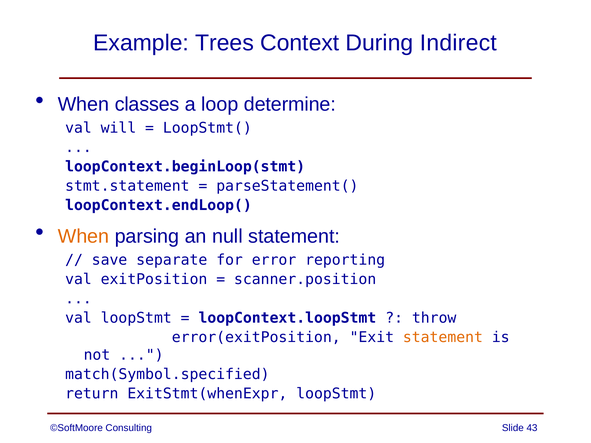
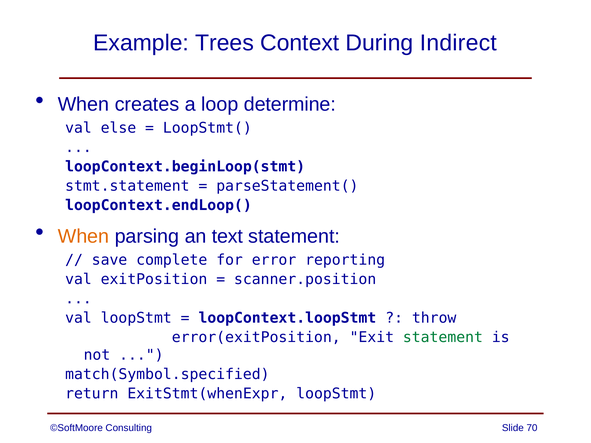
classes: classes -> creates (147, 104)
will: will -> else (118, 128)
null: null -> text (227, 236)
separate: separate -> complete (172, 260)
statement colour: orange -> green (443, 337)
43: 43 -> 70 (532, 428)
